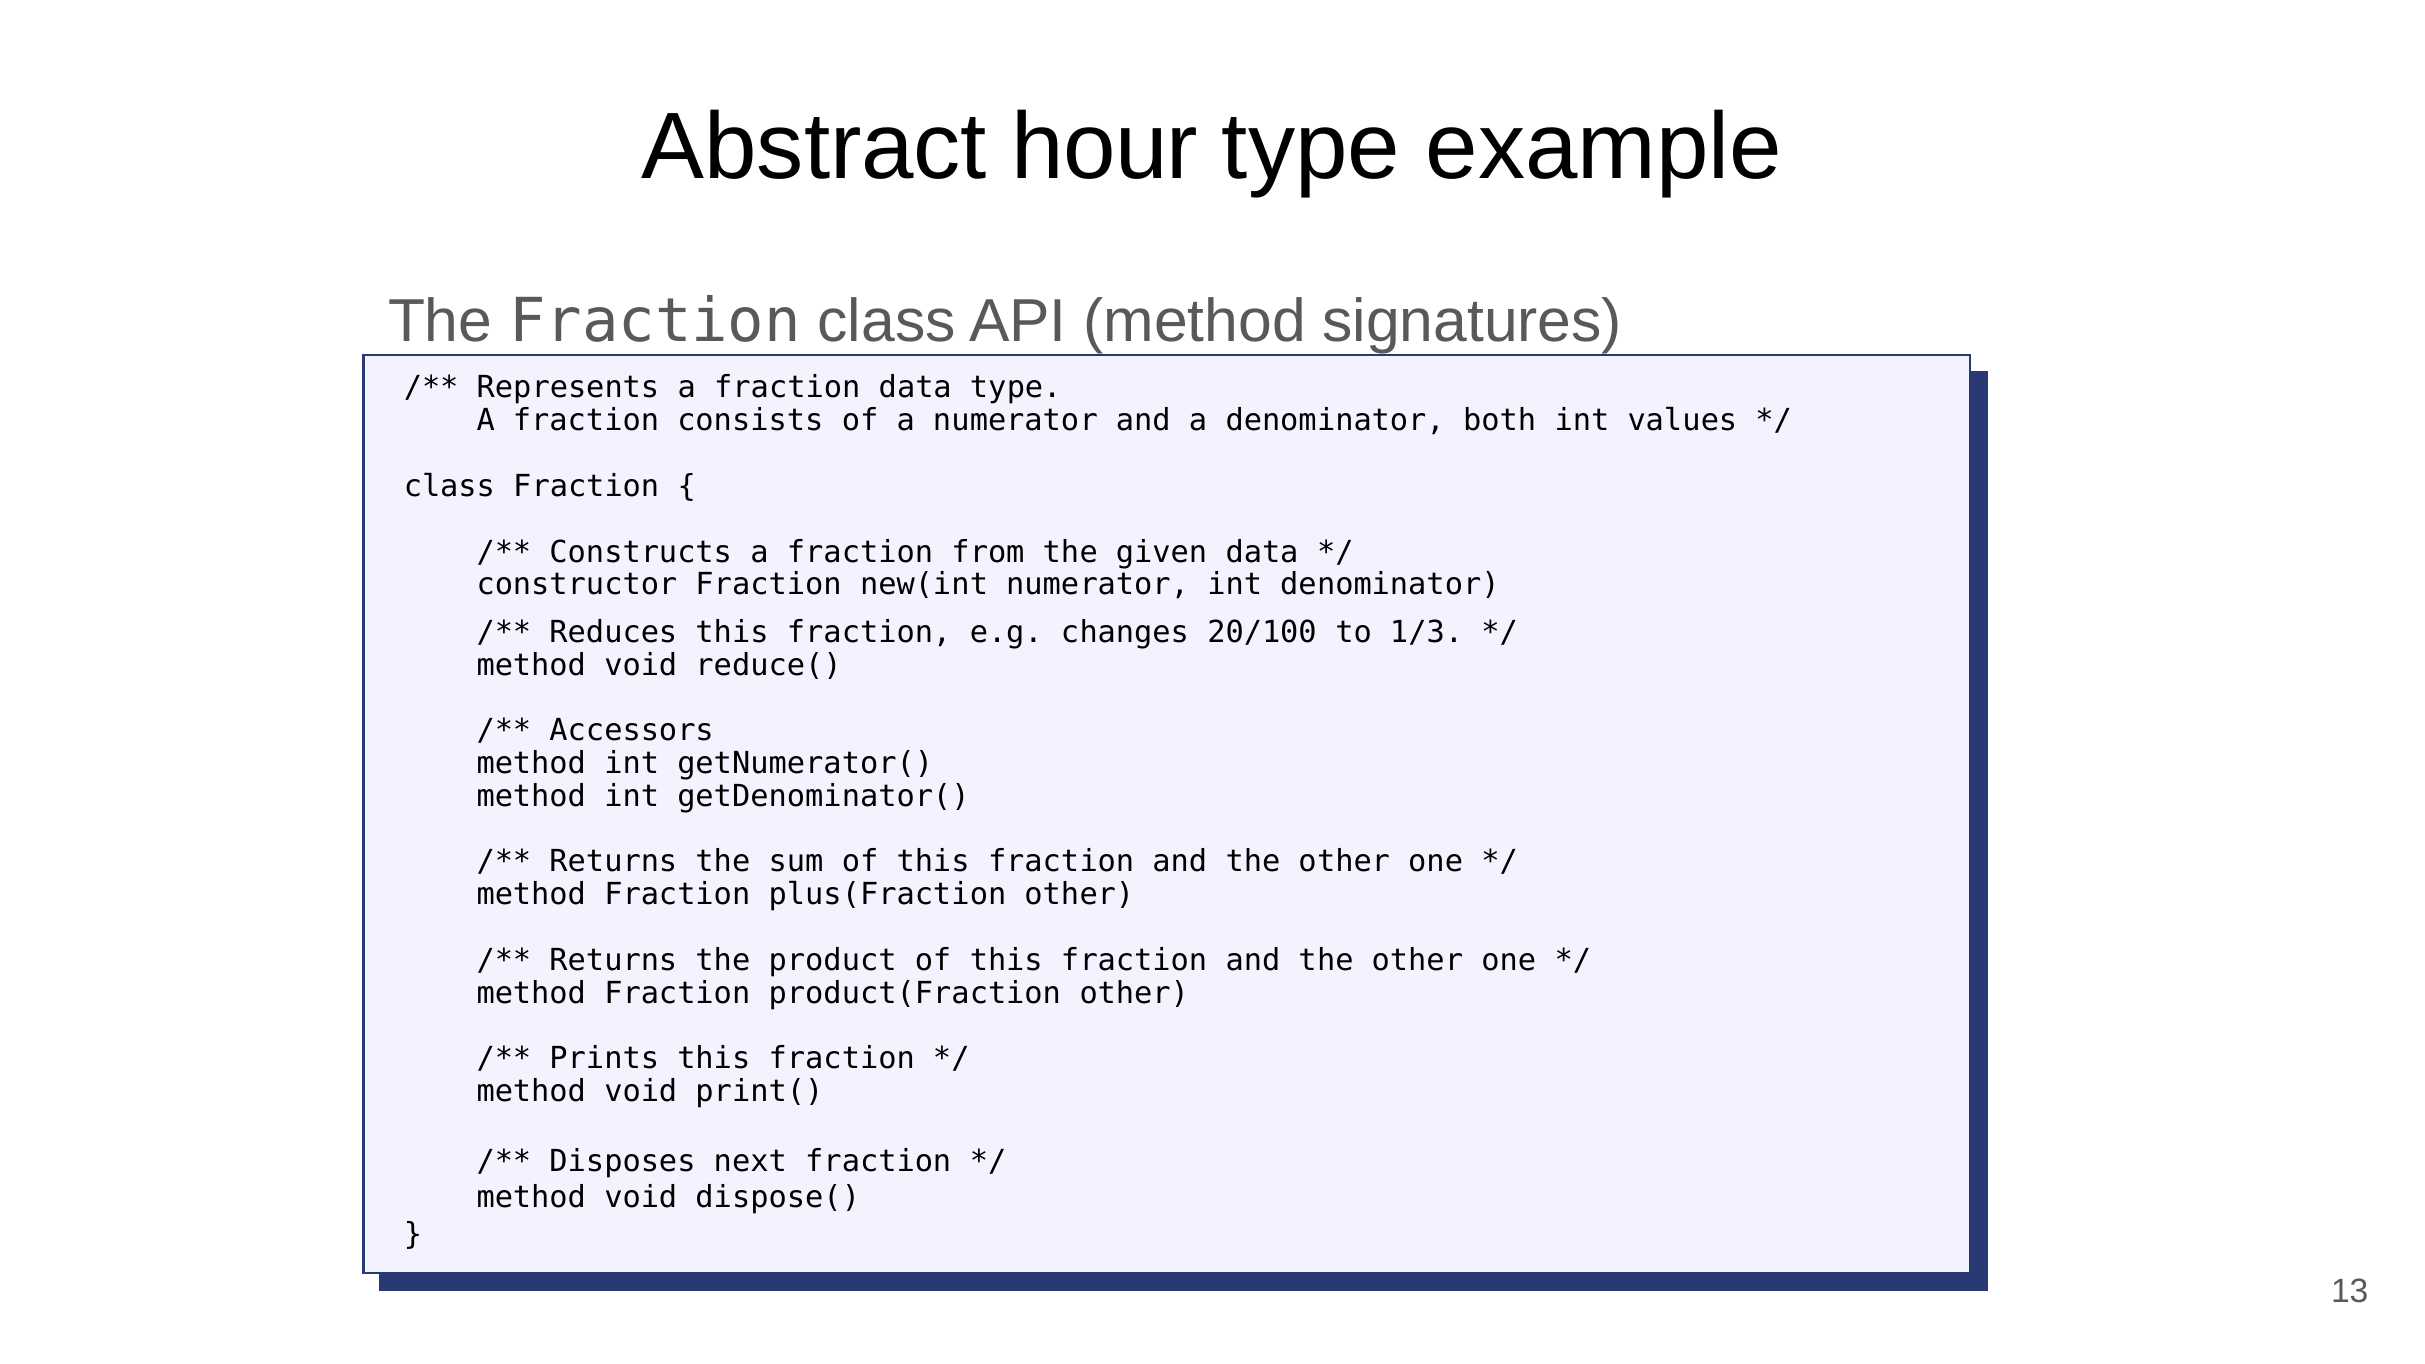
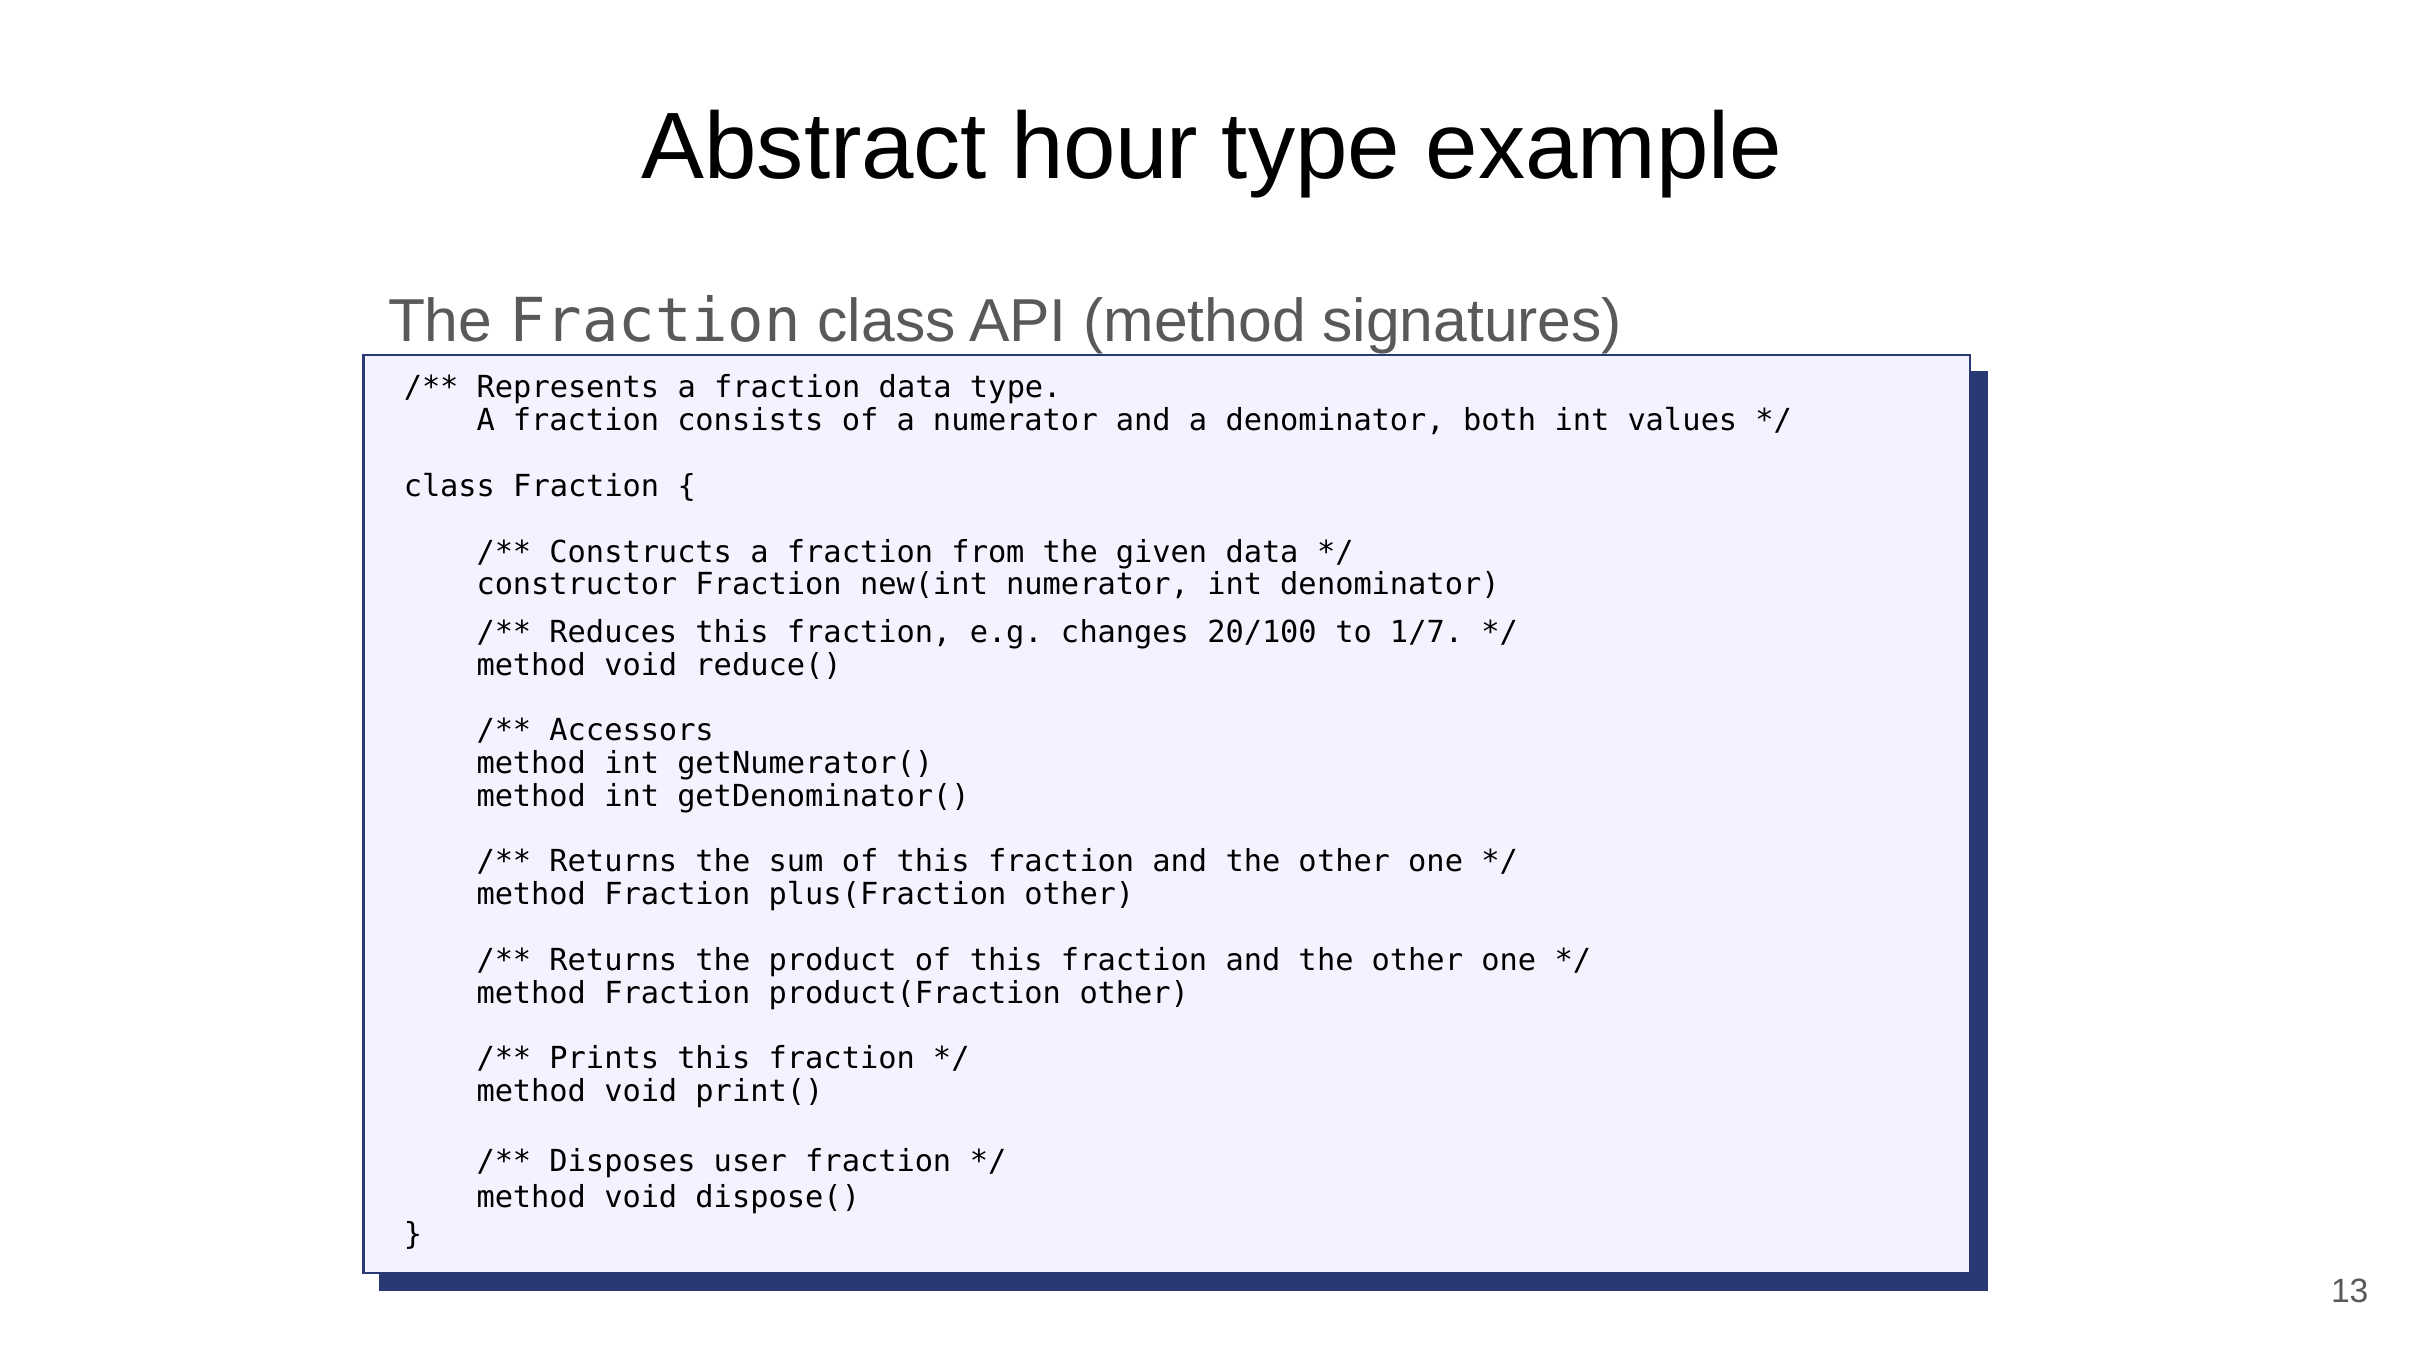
1/3: 1/3 -> 1/7 (1427, 632)
next: next -> user (750, 1161)
